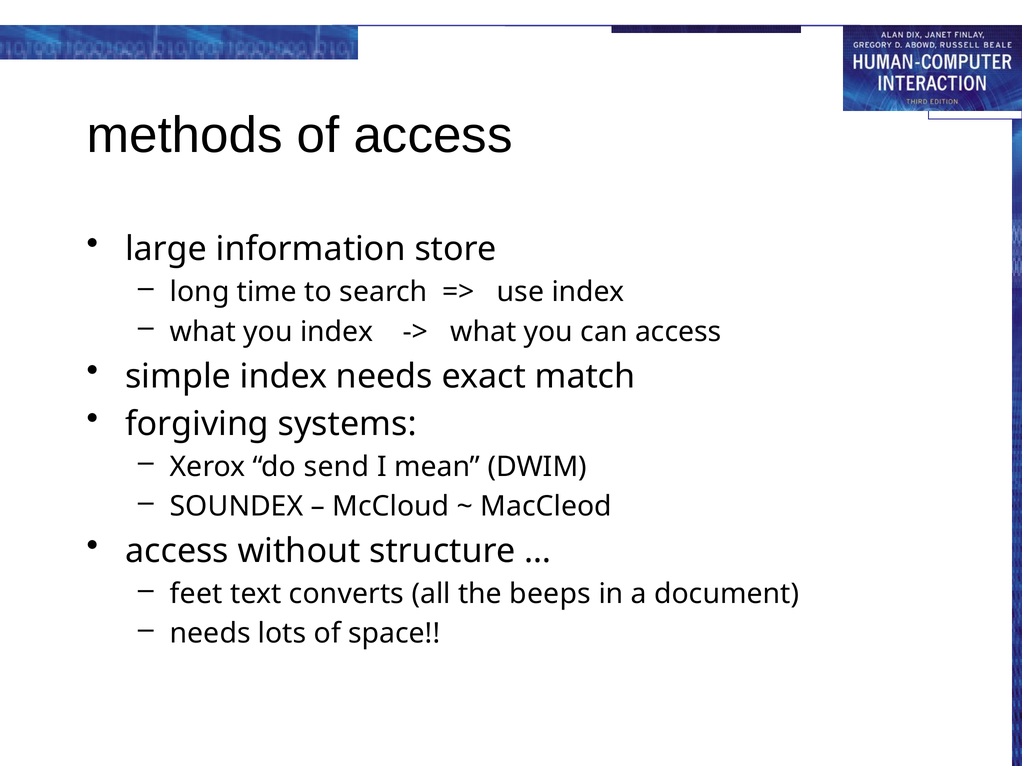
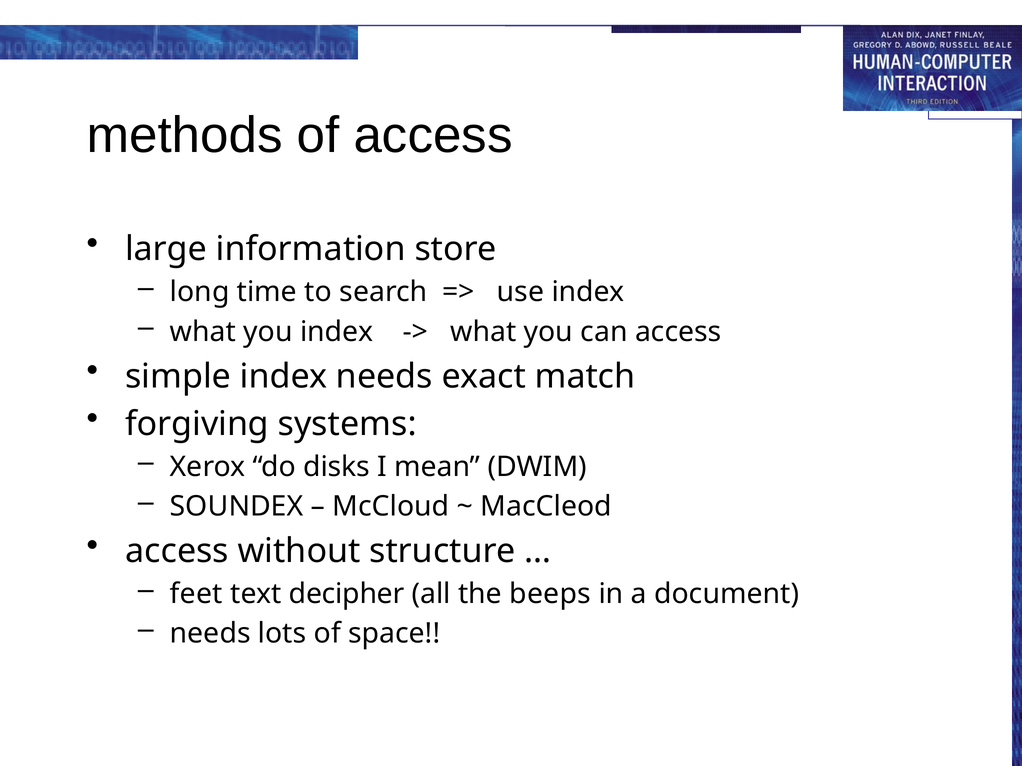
send: send -> disks (337, 467)
converts: converts -> decipher (347, 594)
